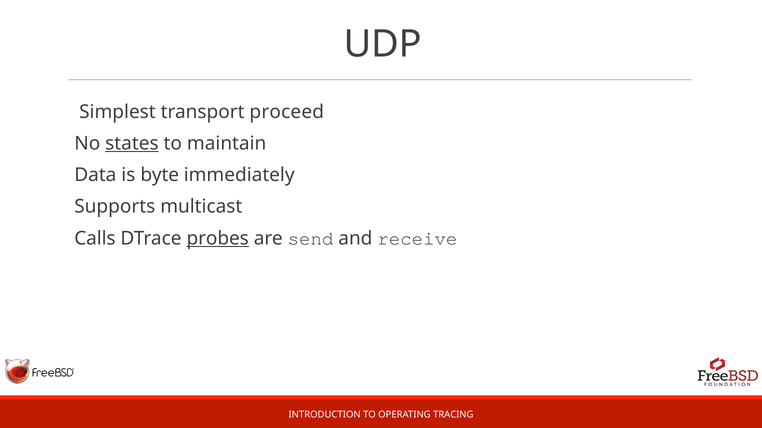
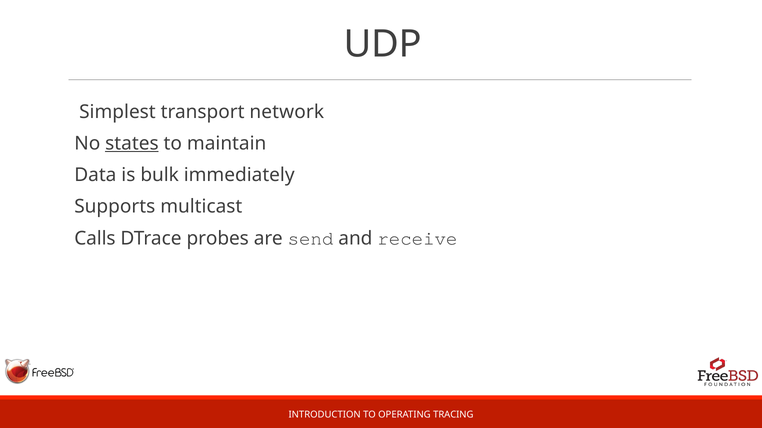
proceed: proceed -> network (287, 112)
byte: byte -> bulk (160, 175)
probes underline: present -> none (218, 239)
